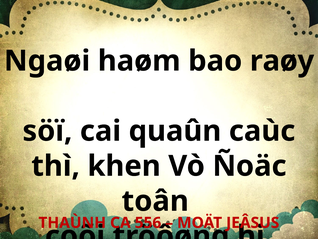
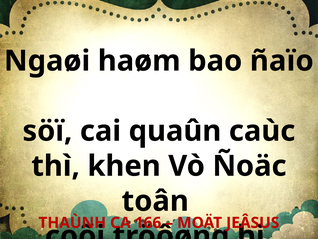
raøy: raøy -> ñaïo (282, 61)
556: 556 -> 166 (148, 222)
